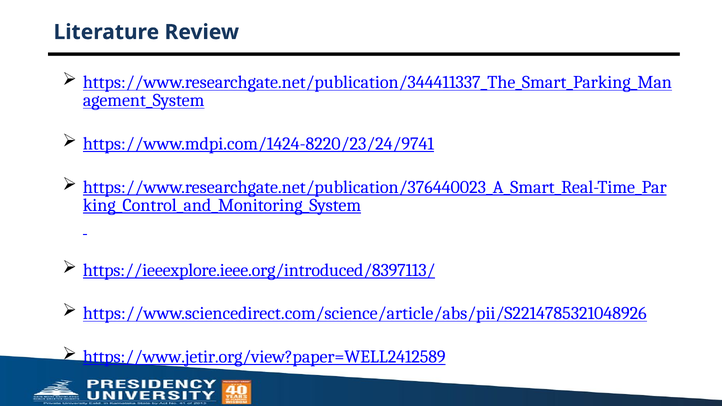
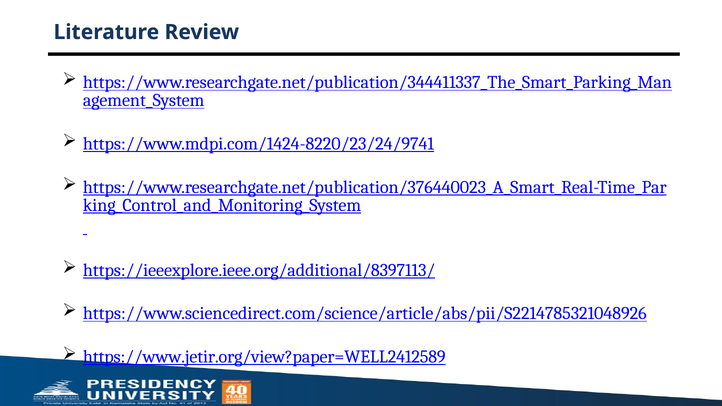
https://ieeexplore.ieee.org/introduced/8397113/: https://ieeexplore.ieee.org/introduced/8397113/ -> https://ieeexplore.ieee.org/additional/8397113/ (259, 270)
